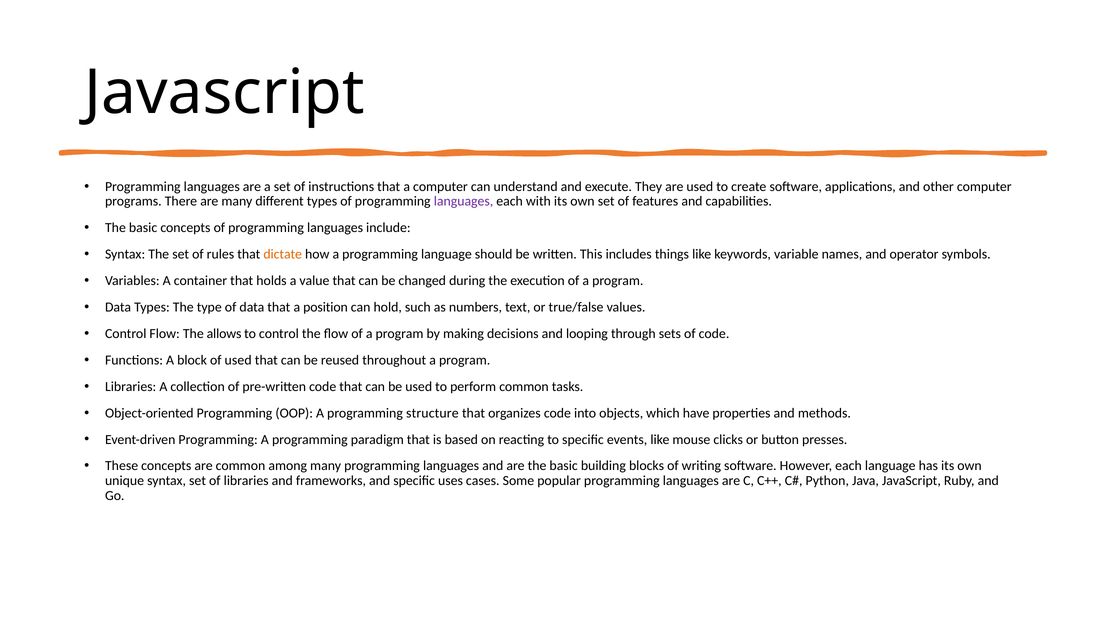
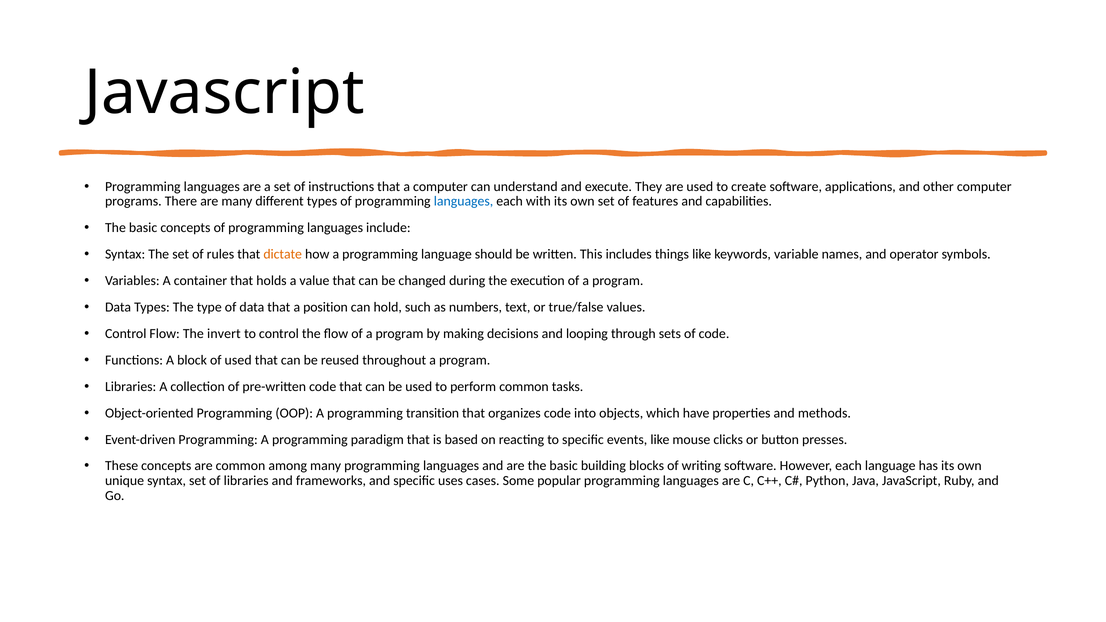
languages colour: purple -> blue (464, 201)
allows: allows -> invert (224, 334)
structure: structure -> transition (433, 413)
